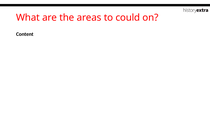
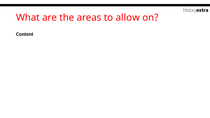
could: could -> allow (128, 18)
